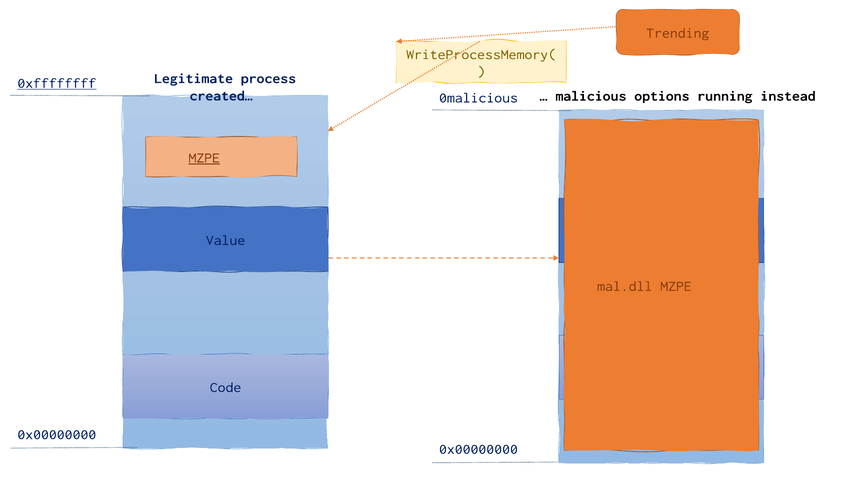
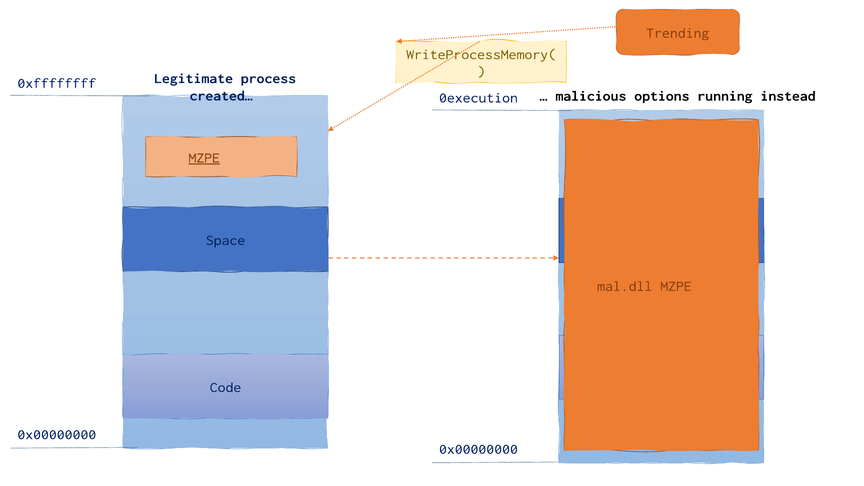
0xffffffff underline: present -> none (57, 83)
0malicious: 0malicious -> 0execution (478, 98)
Value: Value -> Space (226, 240)
